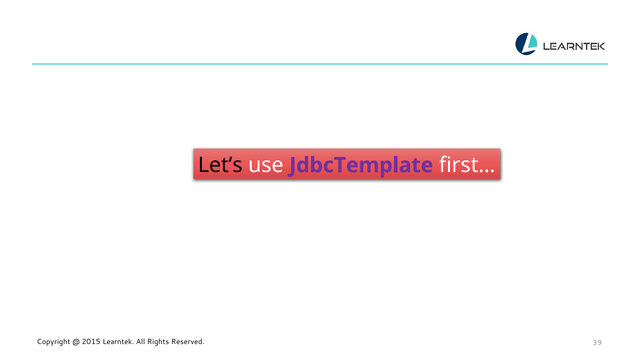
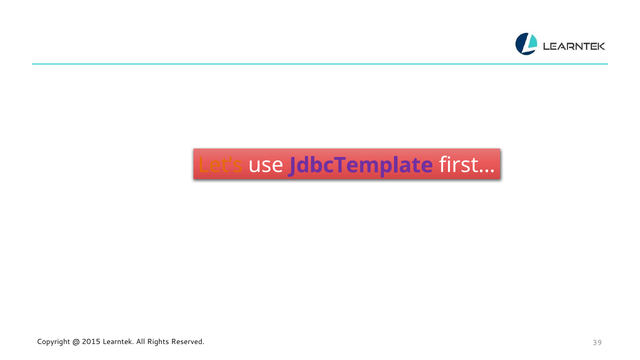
Let’s colour: black -> orange (220, 165)
